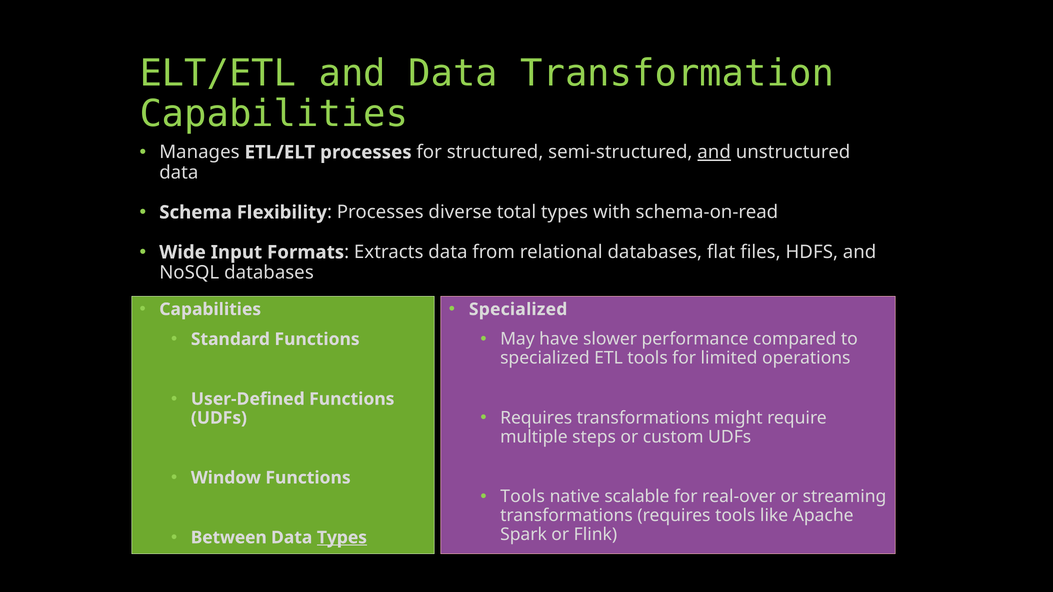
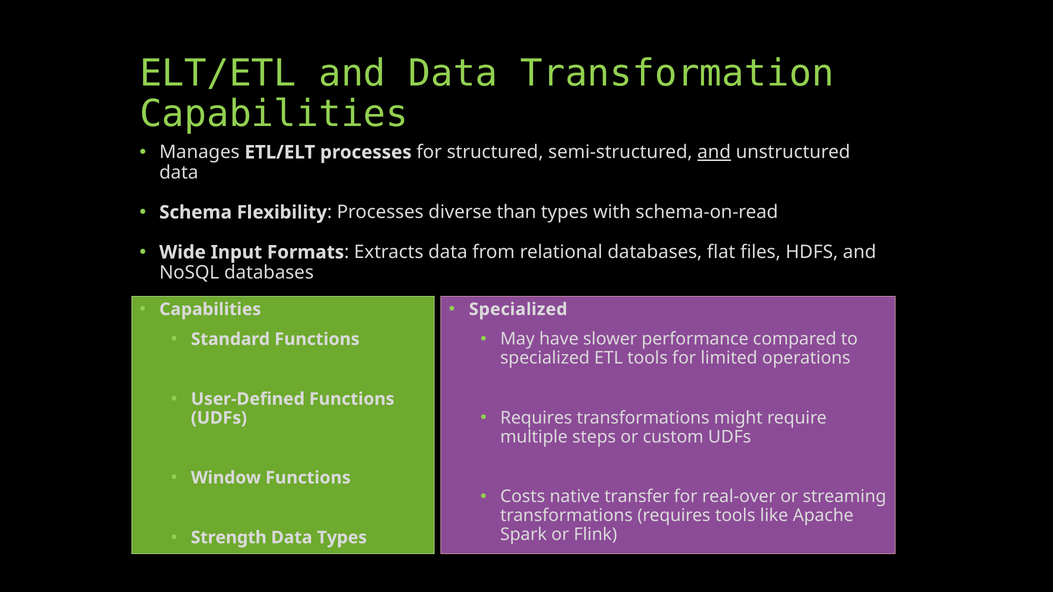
total: total -> than (517, 212)
Tools: Tools -> Costs (523, 497)
scalable: scalable -> transfer (637, 497)
Between: Between -> Strength (229, 538)
Types underline: present -> none (342, 538)
